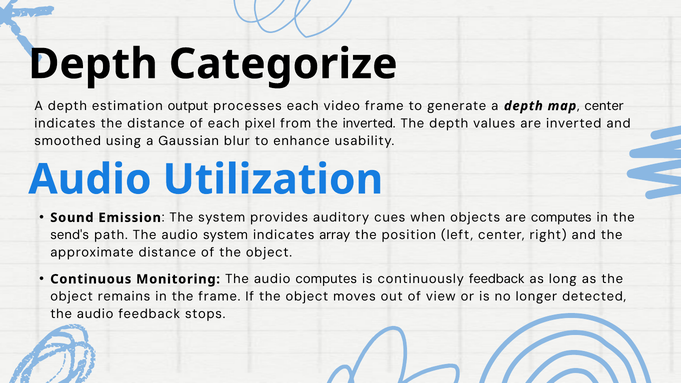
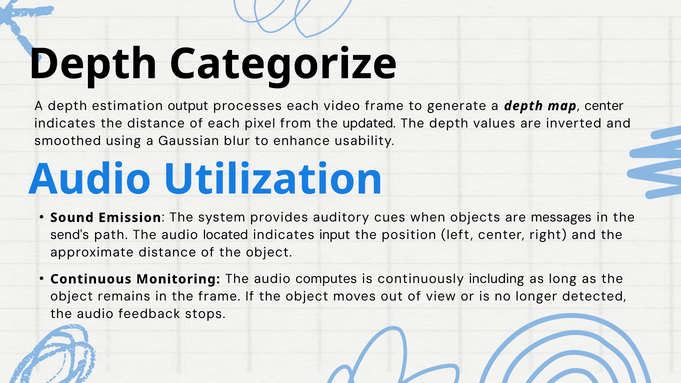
the inverted: inverted -> updated (369, 123)
are computes: computes -> messages (561, 218)
audio system: system -> located (226, 235)
array: array -> input (335, 235)
continuously feedback: feedback -> including (497, 279)
